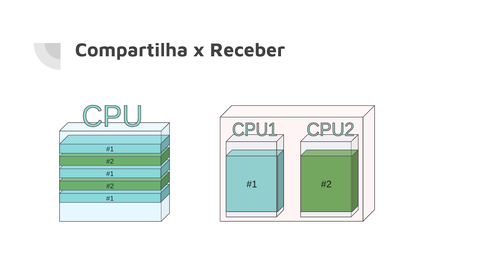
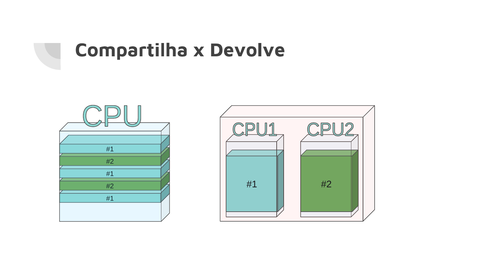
Receber: Receber -> Devolve (247, 50)
